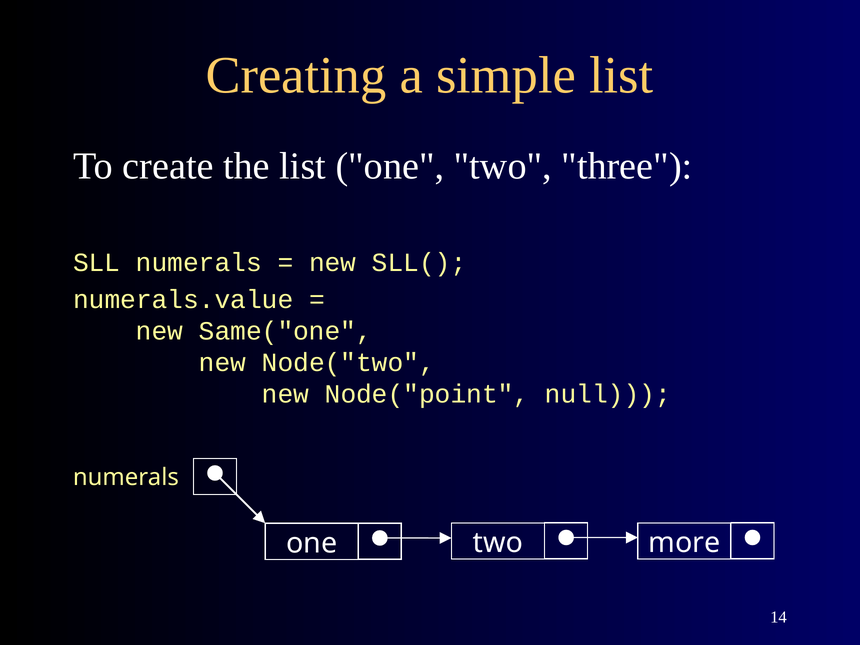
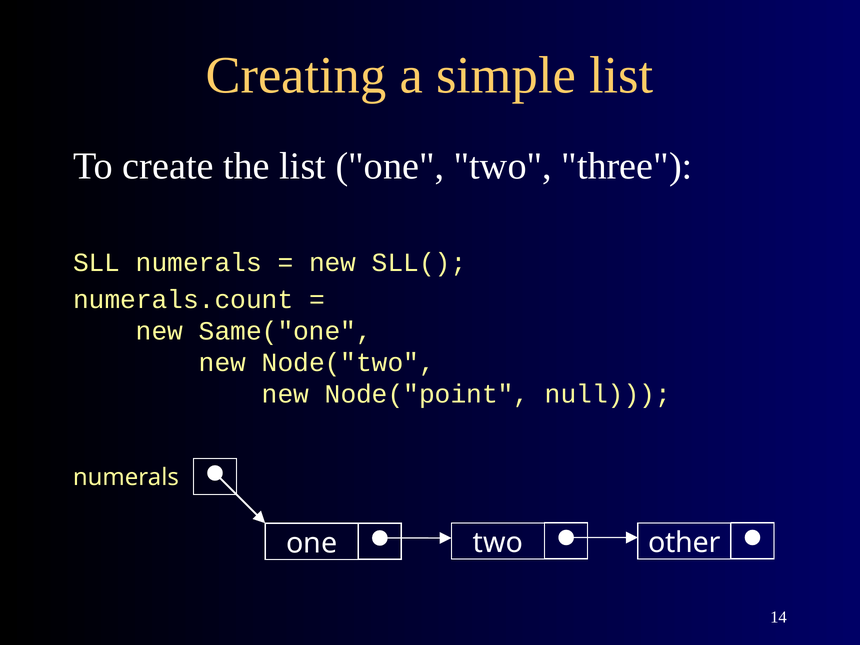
numerals.value: numerals.value -> numerals.count (183, 300)
more: more -> other (684, 543)
